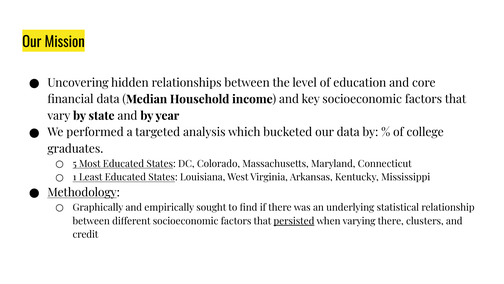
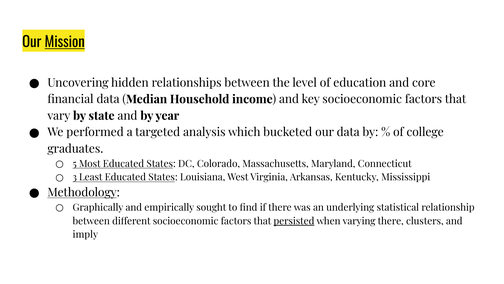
Mission underline: none -> present (65, 42)
1: 1 -> 3 (75, 177)
credit: credit -> imply (85, 234)
